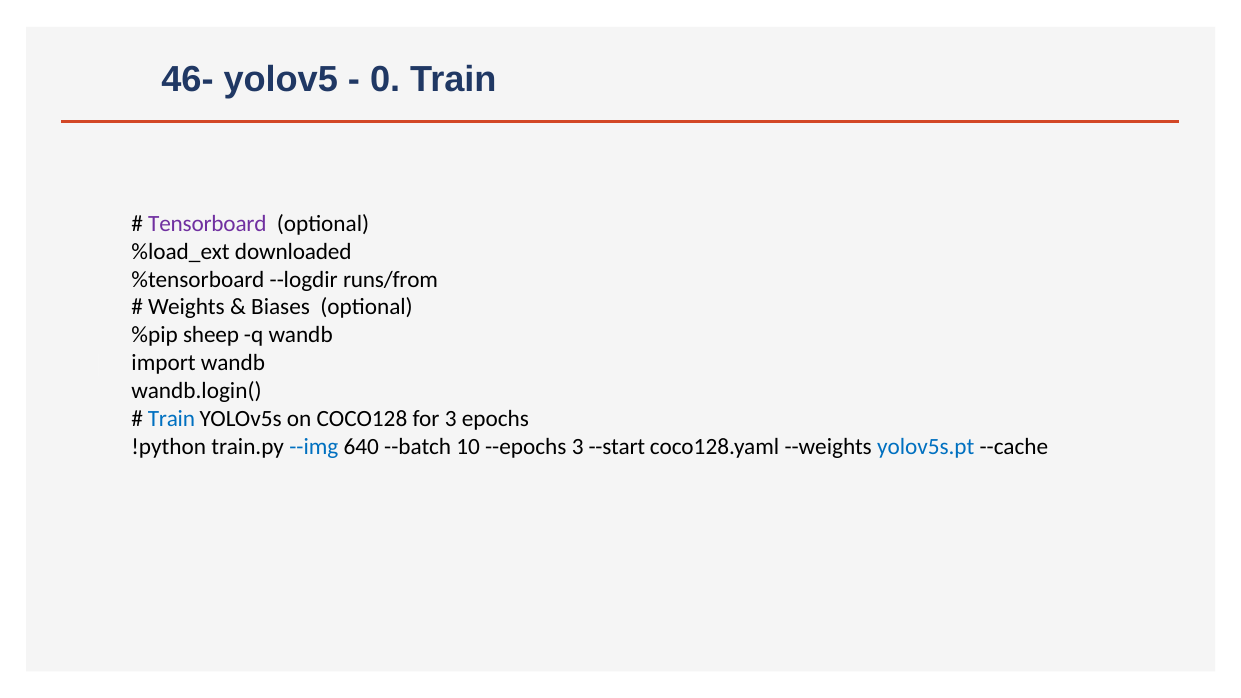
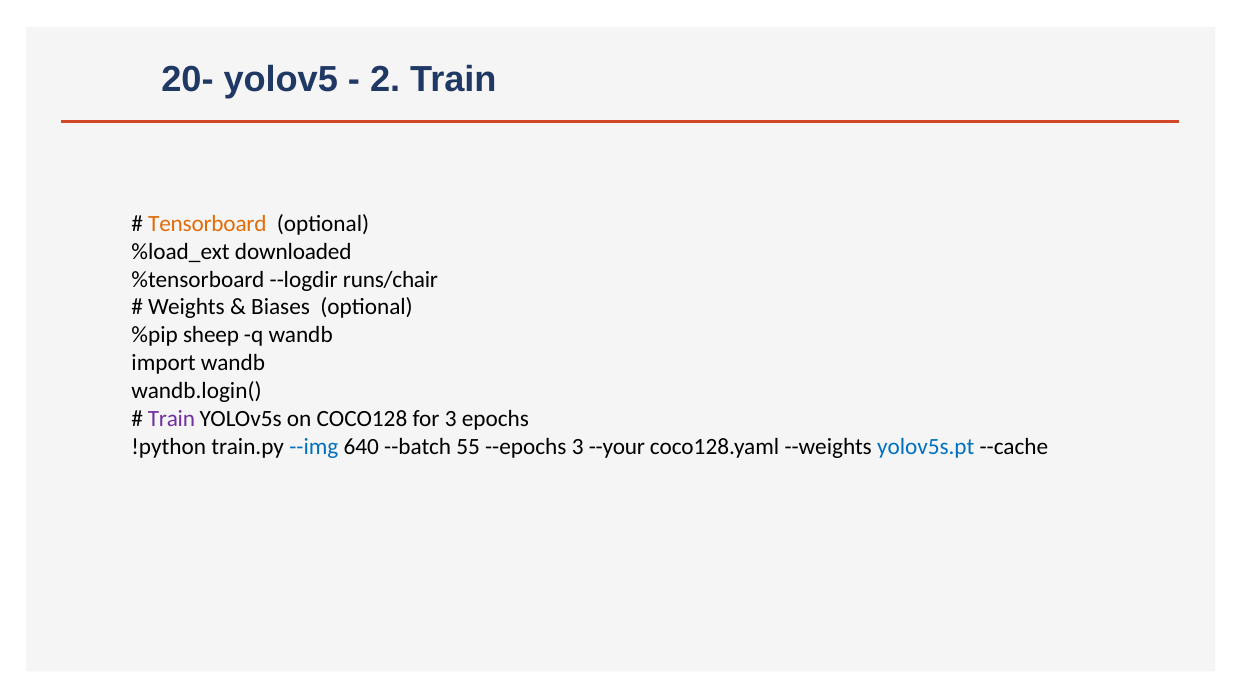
46-: 46- -> 20- (187, 79)
0: 0 -> 2 (385, 79)
Tensorboard colour: purple -> orange (207, 224)
runs/from: runs/from -> runs/chair (391, 279)
Train colour: blue -> purple (171, 419)
10: 10 -> 55 (468, 447)
--start: --start -> --your (617, 447)
